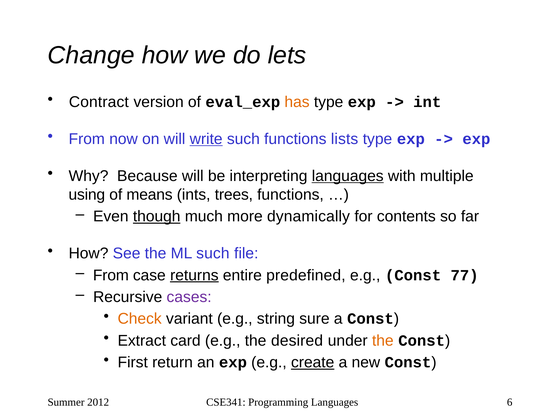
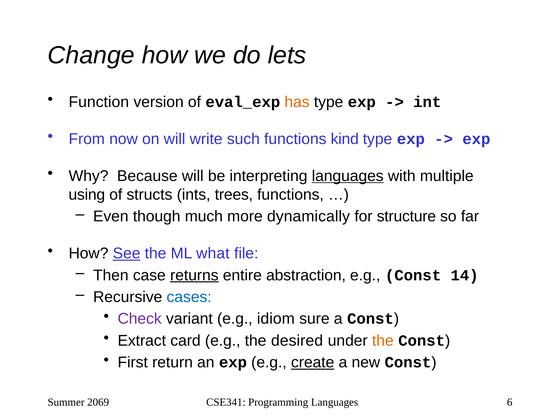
Contract: Contract -> Function (99, 102)
write underline: present -> none (206, 139)
lists: lists -> kind (345, 139)
means: means -> structs (149, 195)
though underline: present -> none (157, 216)
contents: contents -> structure (406, 216)
See underline: none -> present (127, 253)
ML such: such -> what (213, 253)
From: From -> Then (111, 275)
predefined: predefined -> abstraction (306, 275)
77: 77 -> 14 (465, 275)
cases colour: purple -> blue (189, 297)
Check colour: orange -> purple (140, 319)
string: string -> idiom (276, 319)
2012: 2012 -> 2069 (98, 402)
